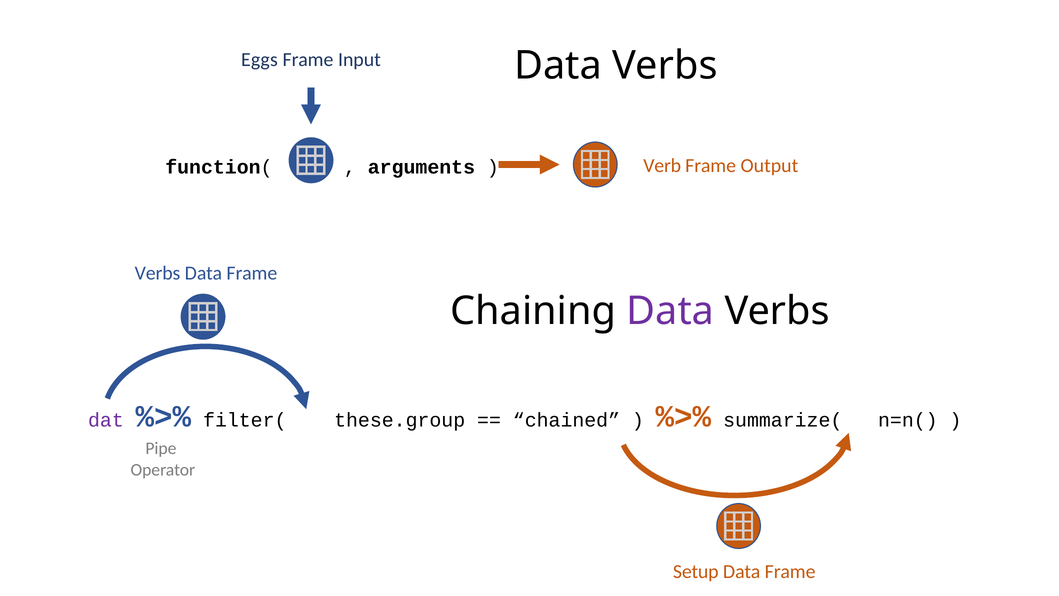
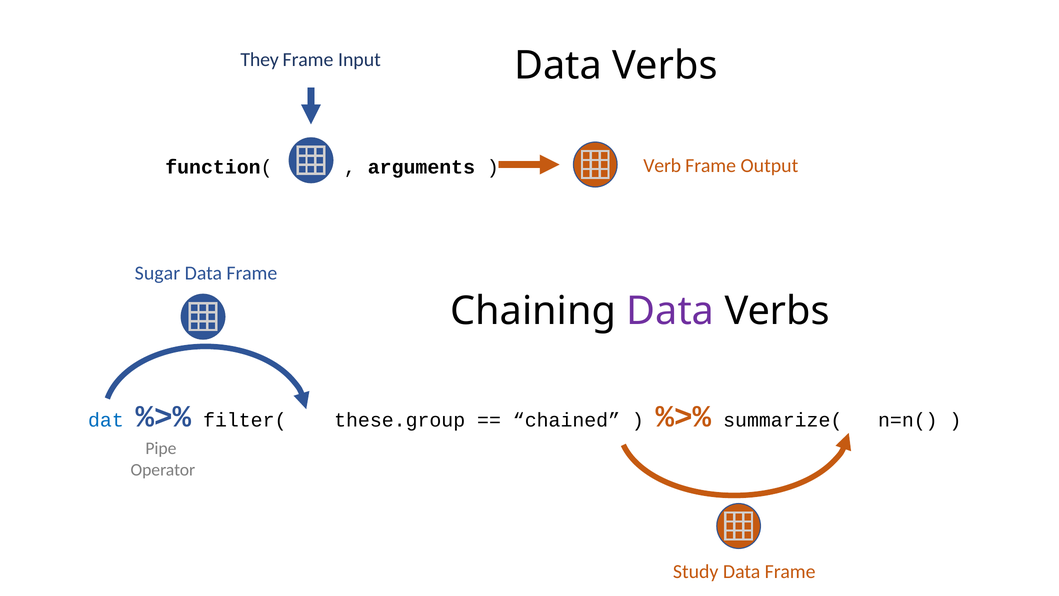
Eggs: Eggs -> They (260, 60)
Verbs: Verbs -> Sugar (157, 273)
dat colour: purple -> blue (106, 420)
Setup: Setup -> Study (696, 571)
